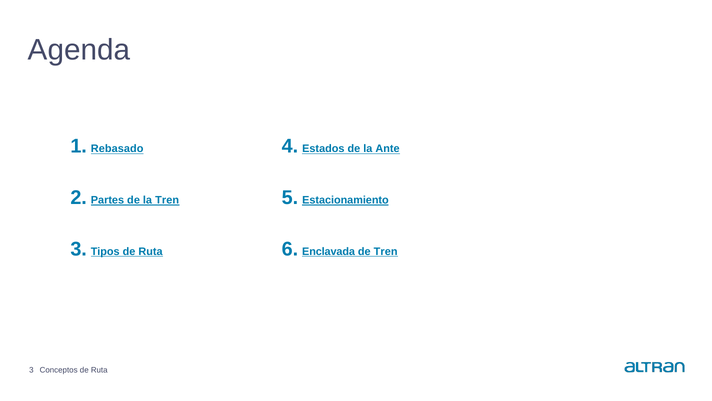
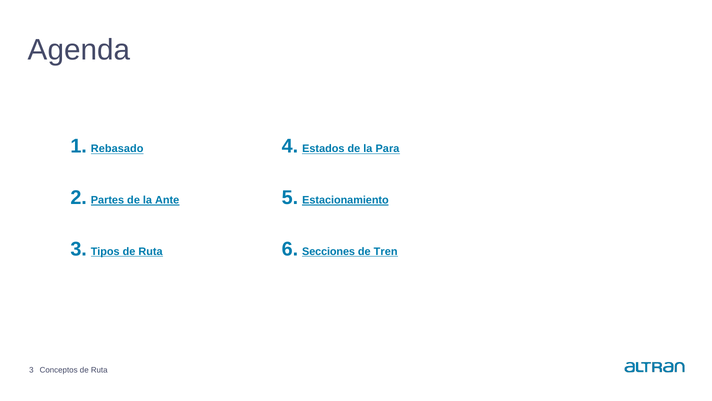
Ante: Ante -> Para (387, 149)
la Tren: Tren -> Ante (167, 200)
Enclavada: Enclavada -> Secciones (329, 251)
